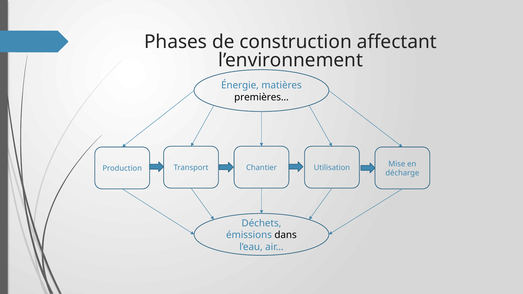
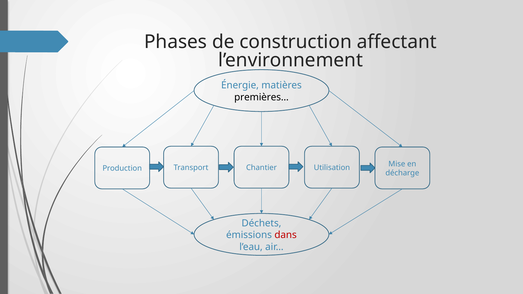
dans colour: black -> red (286, 235)
